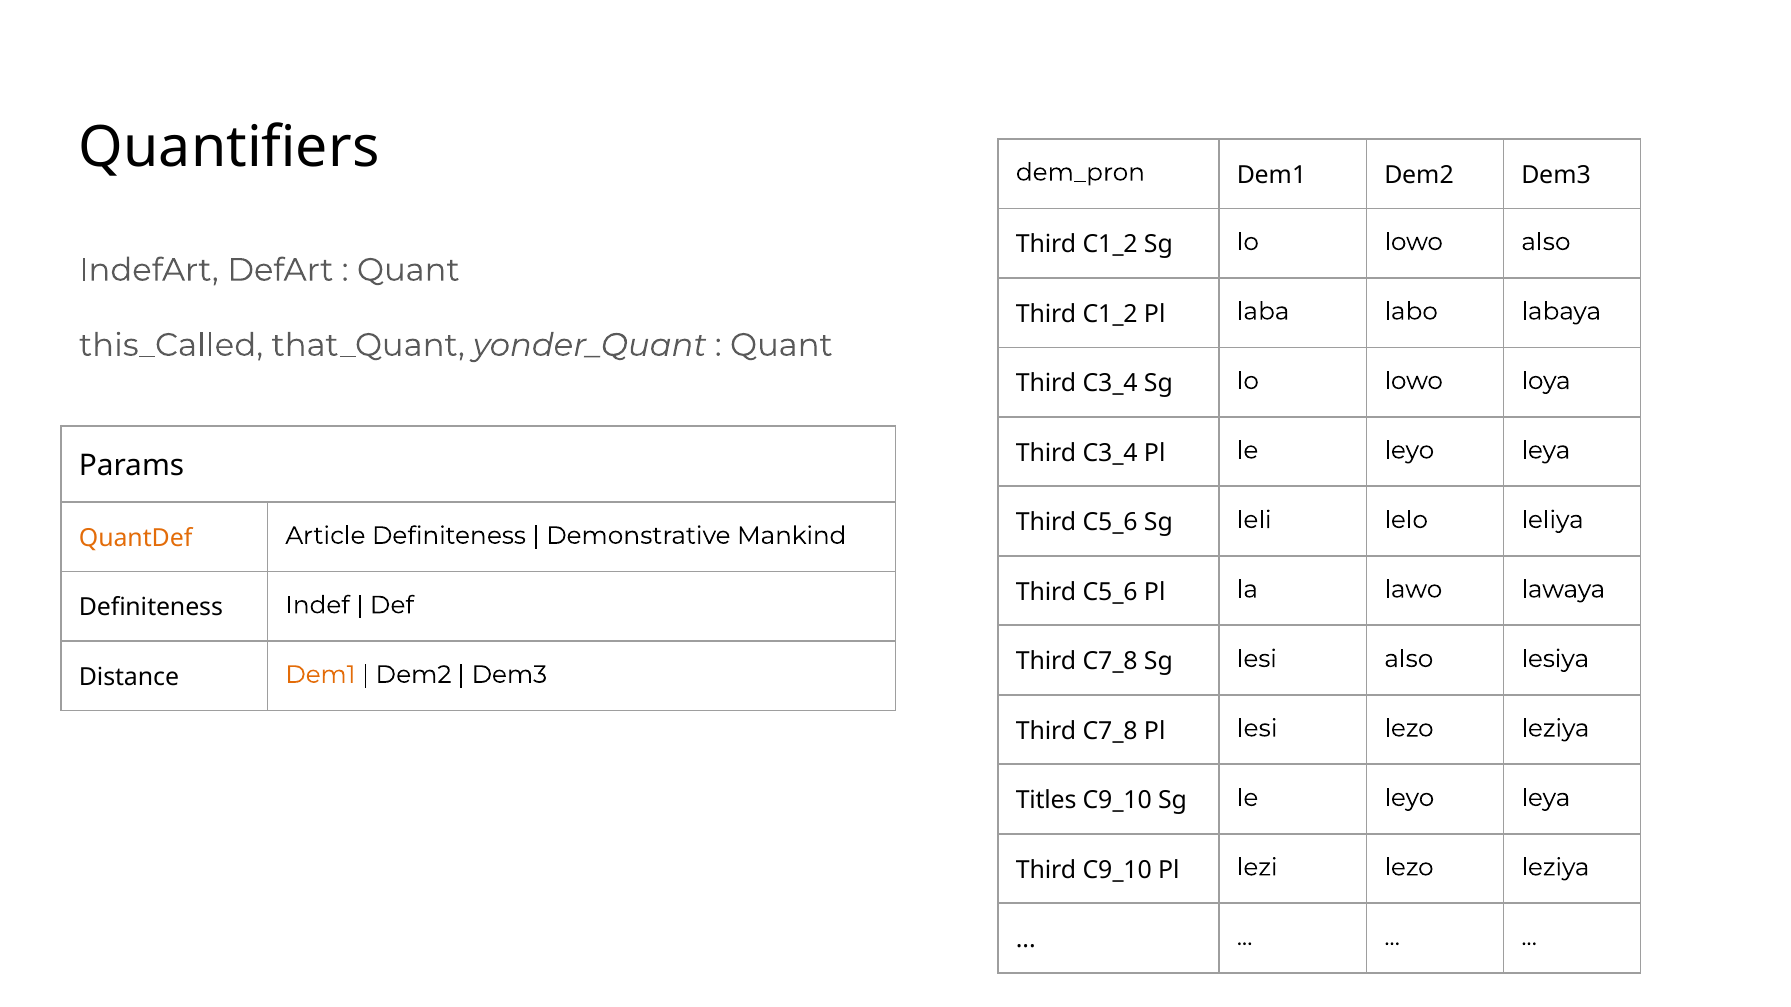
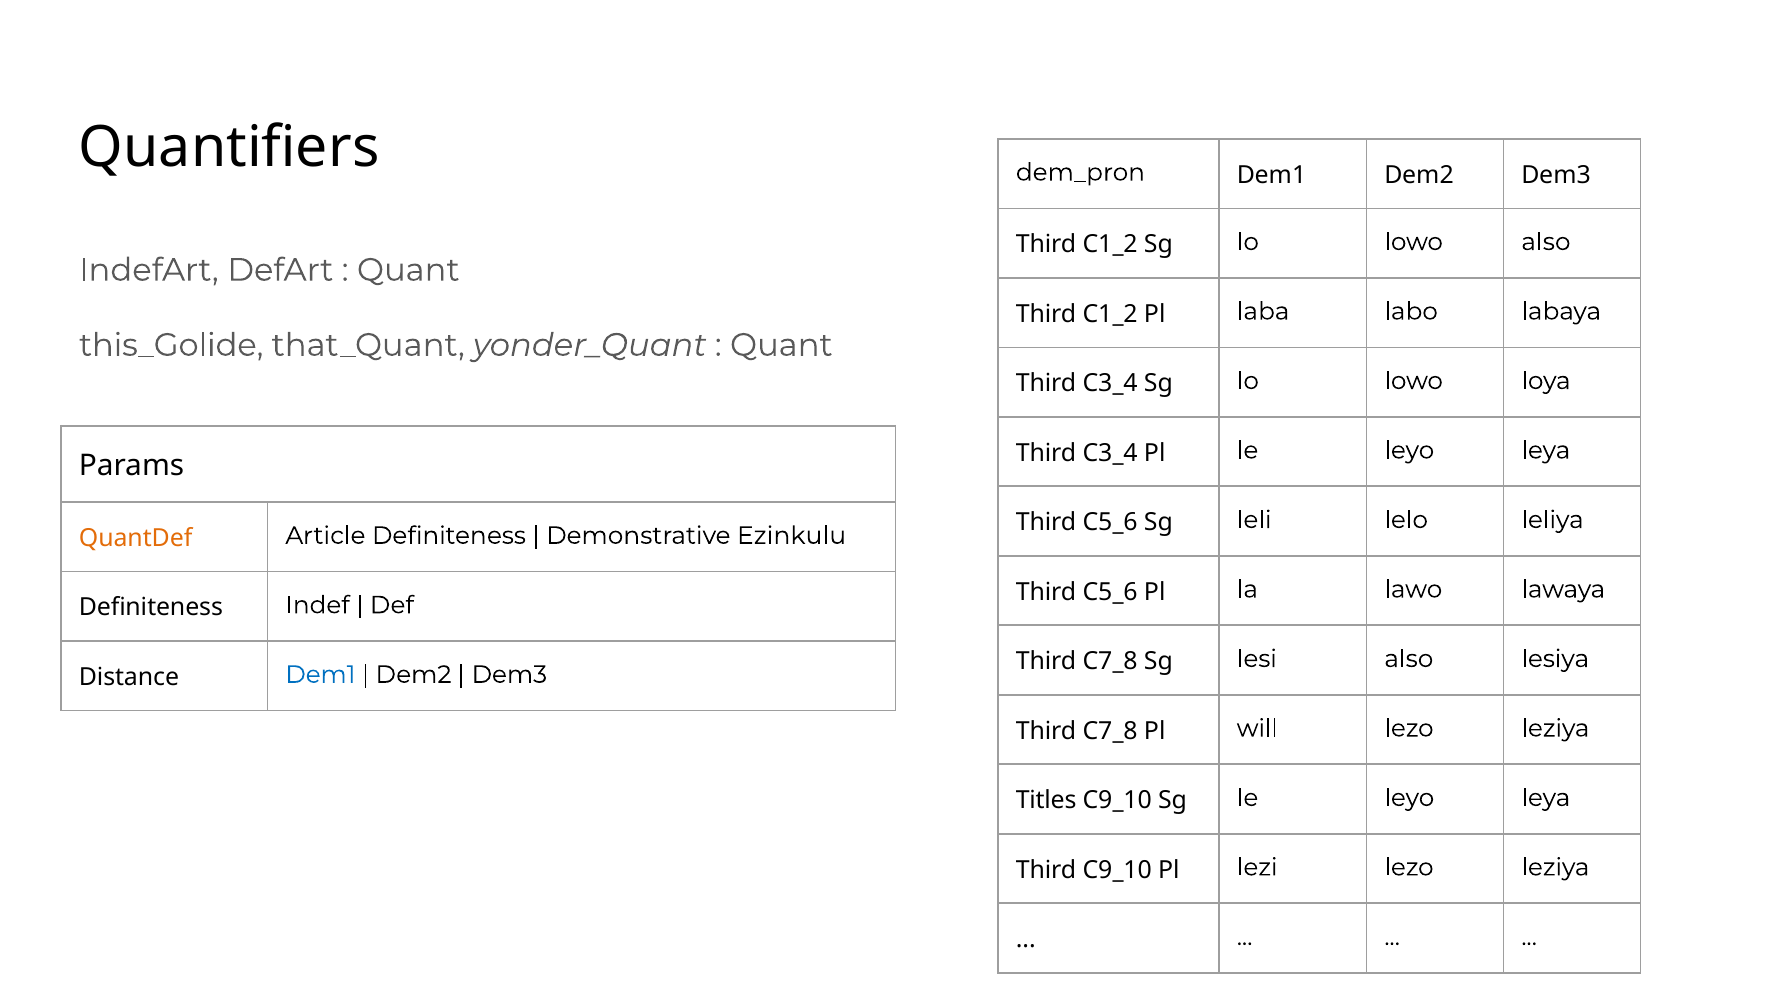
this_Called: this_Called -> this_Golide (171, 345)
Mankind: Mankind -> Ezinkulu (791, 536)
Dem1 colour: orange -> blue (320, 675)
Pl lesi: lesi -> will (1257, 729)
